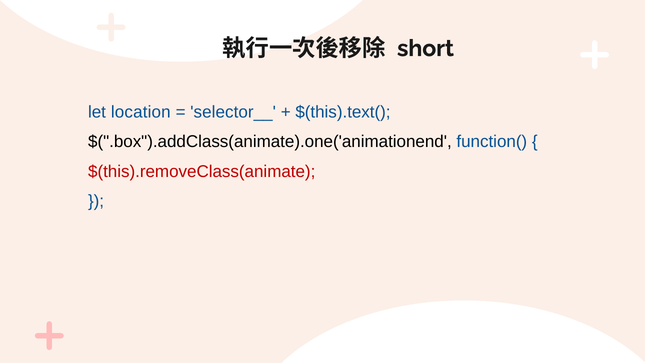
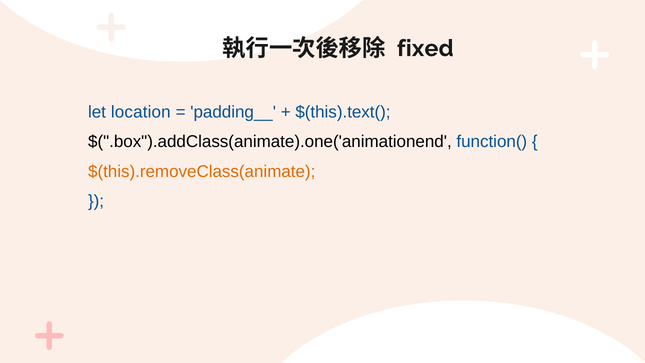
short: short -> fixed (425, 48)
selector__: selector__ -> padding__ (233, 112)
$(this).removeClass(animate colour: red -> orange (202, 171)
